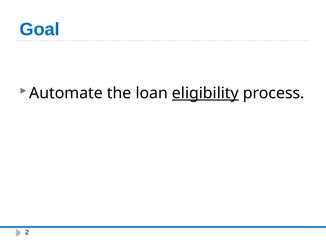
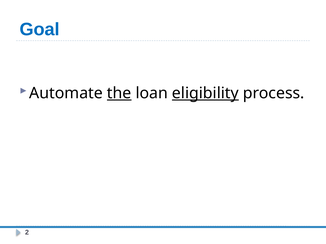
the underline: none -> present (119, 93)
